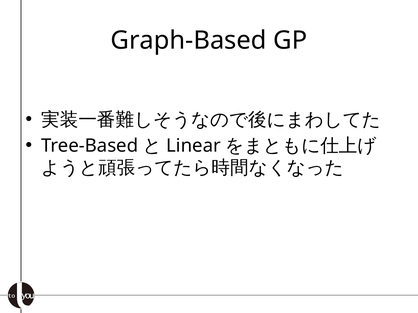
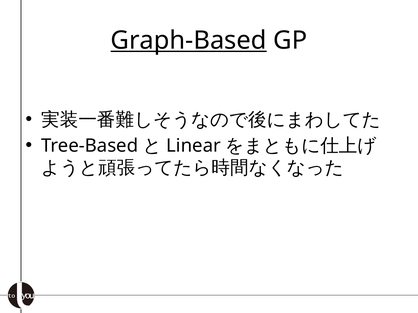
Graph-Based underline: none -> present (189, 40)
